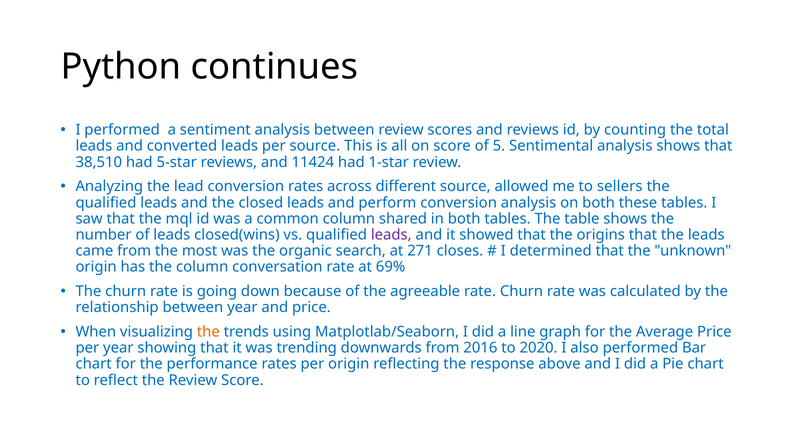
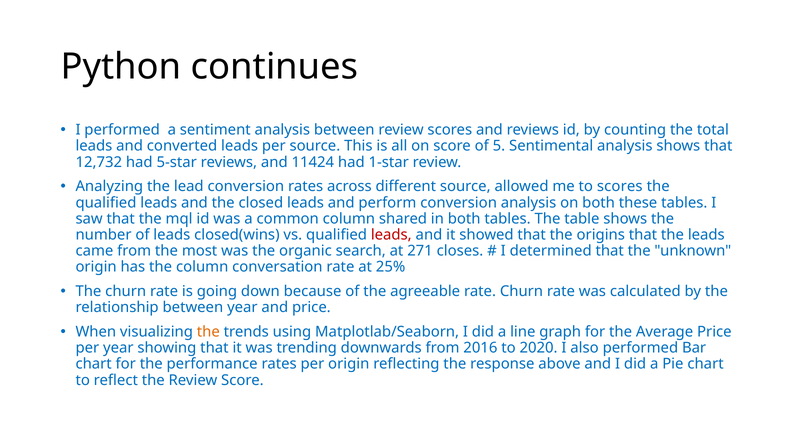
38,510: 38,510 -> 12,732 (99, 162)
to sellers: sellers -> scores (620, 187)
leads colour: purple -> red (391, 235)
69%: 69% -> 25% (391, 267)
